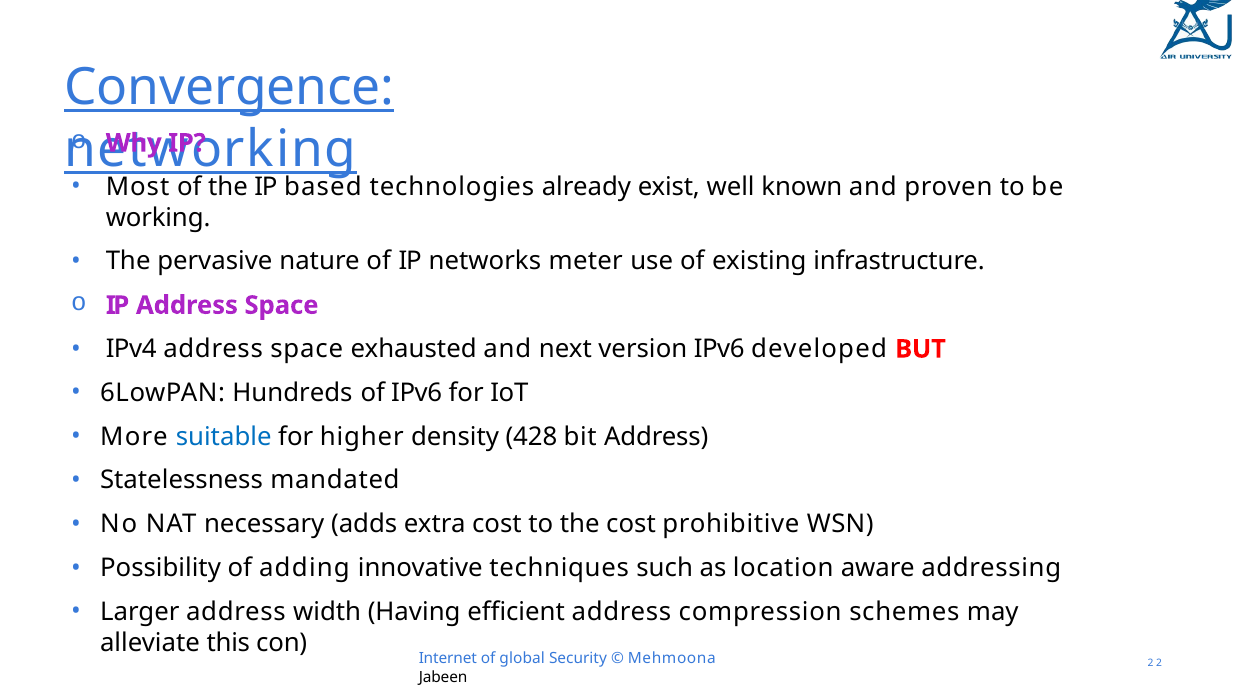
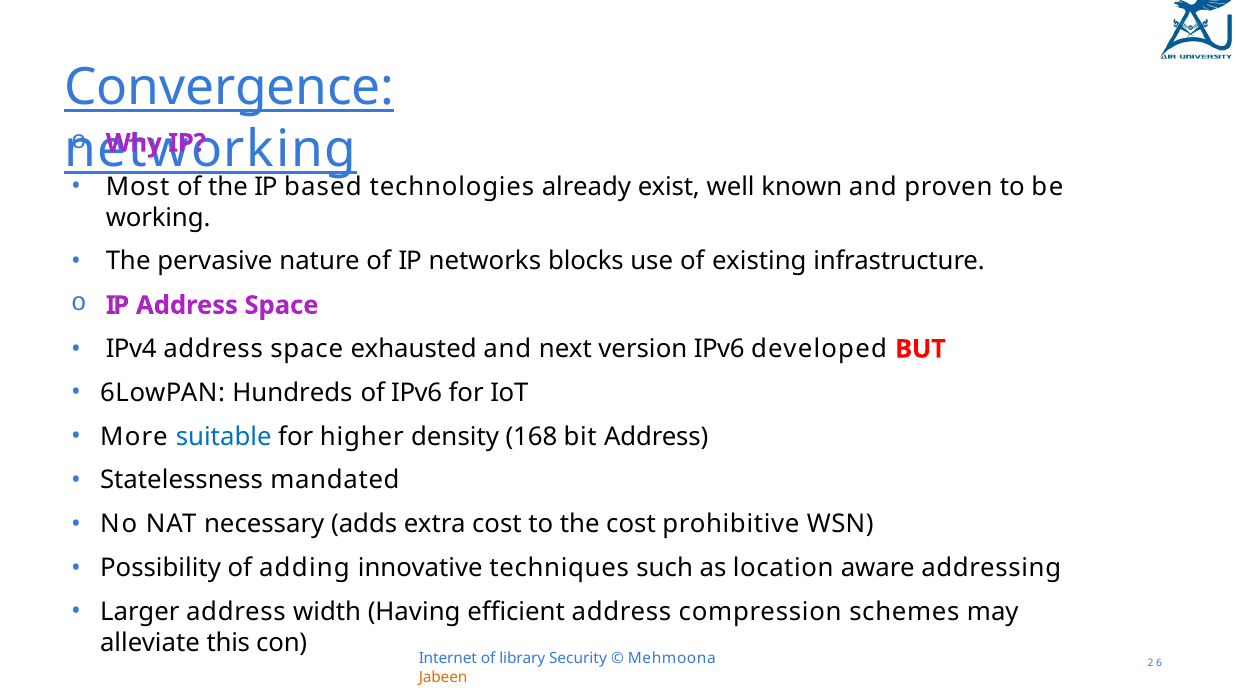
meter: meter -> blocks (586, 262)
428: 428 -> 168 (531, 437)
global: global -> library (522, 659)
2 2: 2 -> 6 (1159, 663)
Jabeen colour: black -> orange (443, 677)
